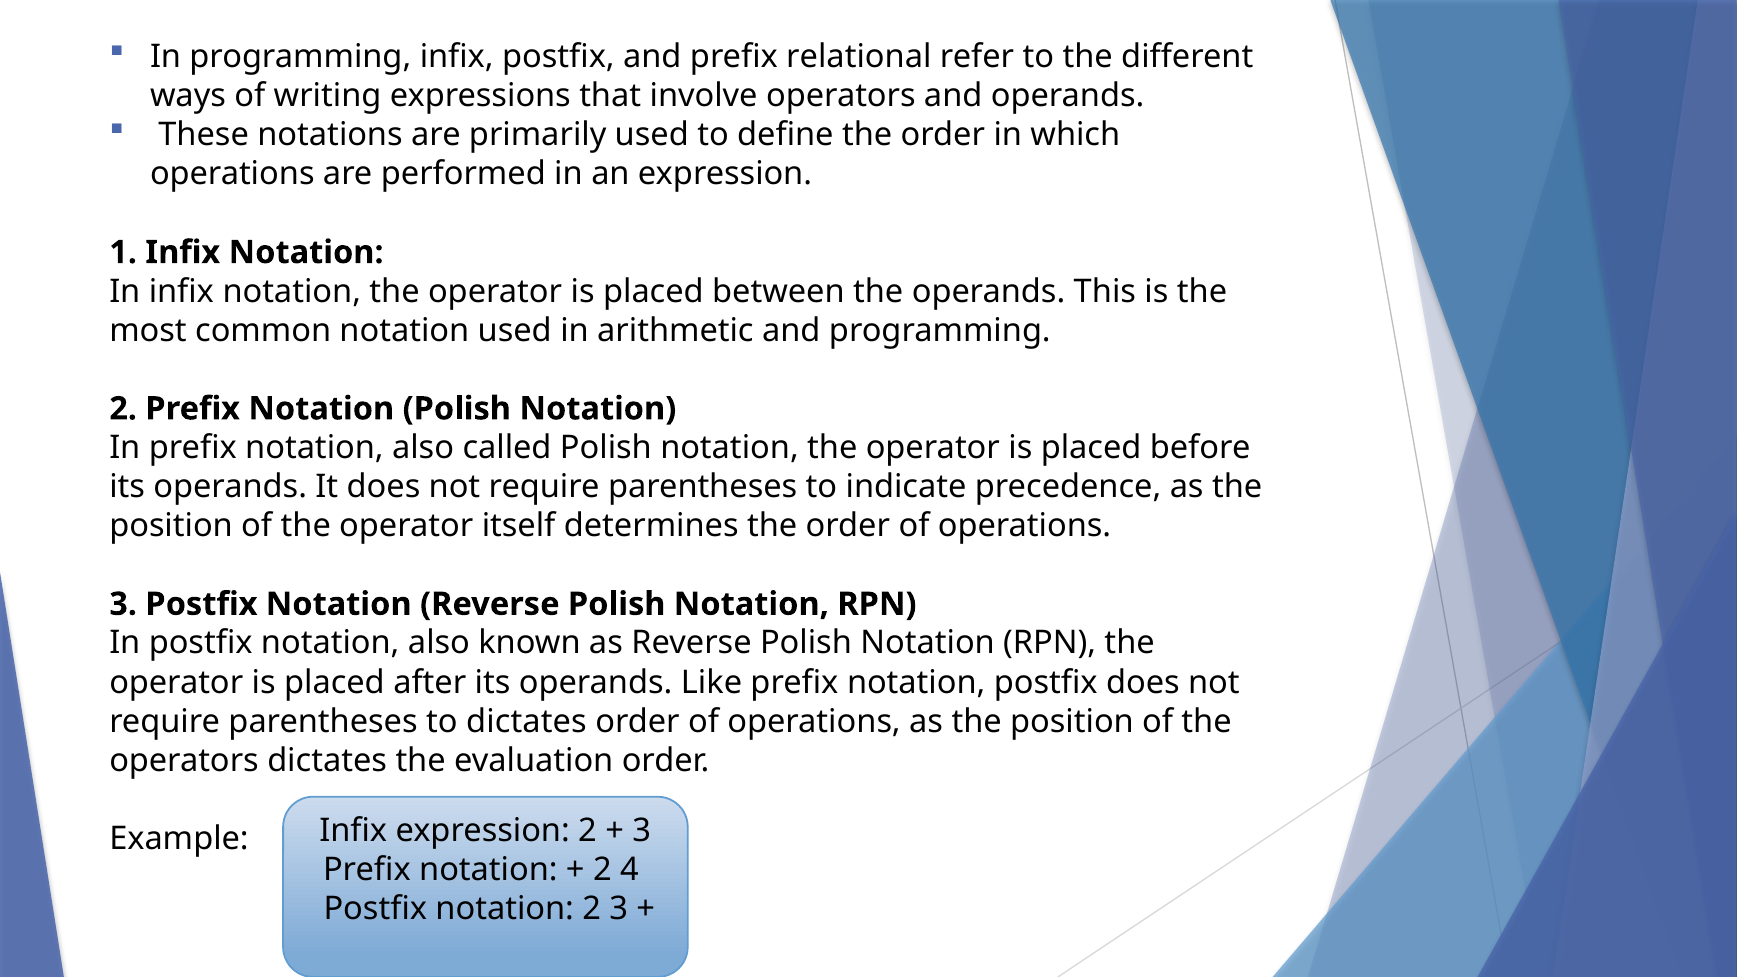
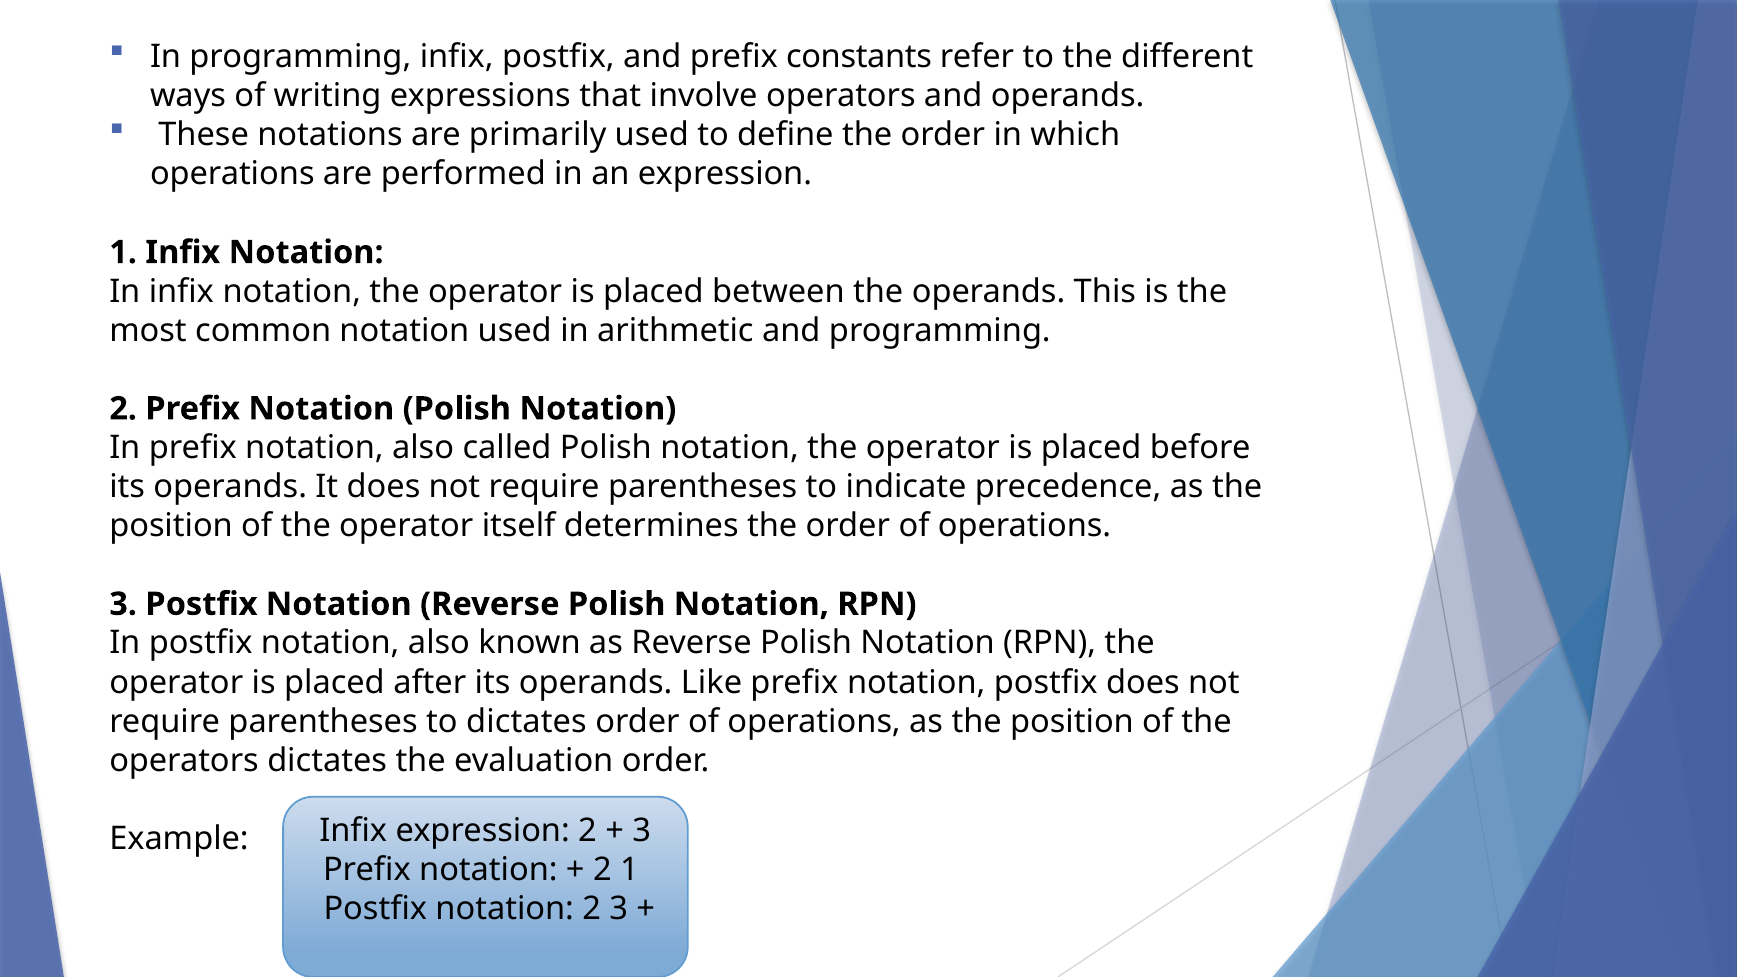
relational: relational -> constants (859, 57)
2 4: 4 -> 1 (629, 870)
